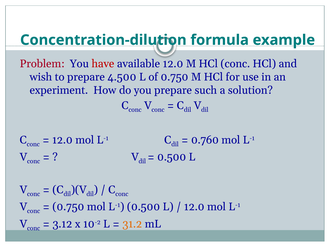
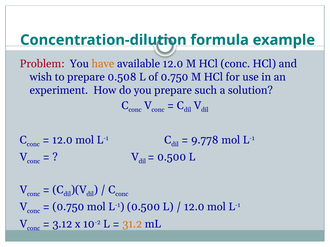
have colour: red -> orange (103, 64)
4.500: 4.500 -> 0.508 (122, 77)
0.760: 0.760 -> 9.778 (205, 140)
